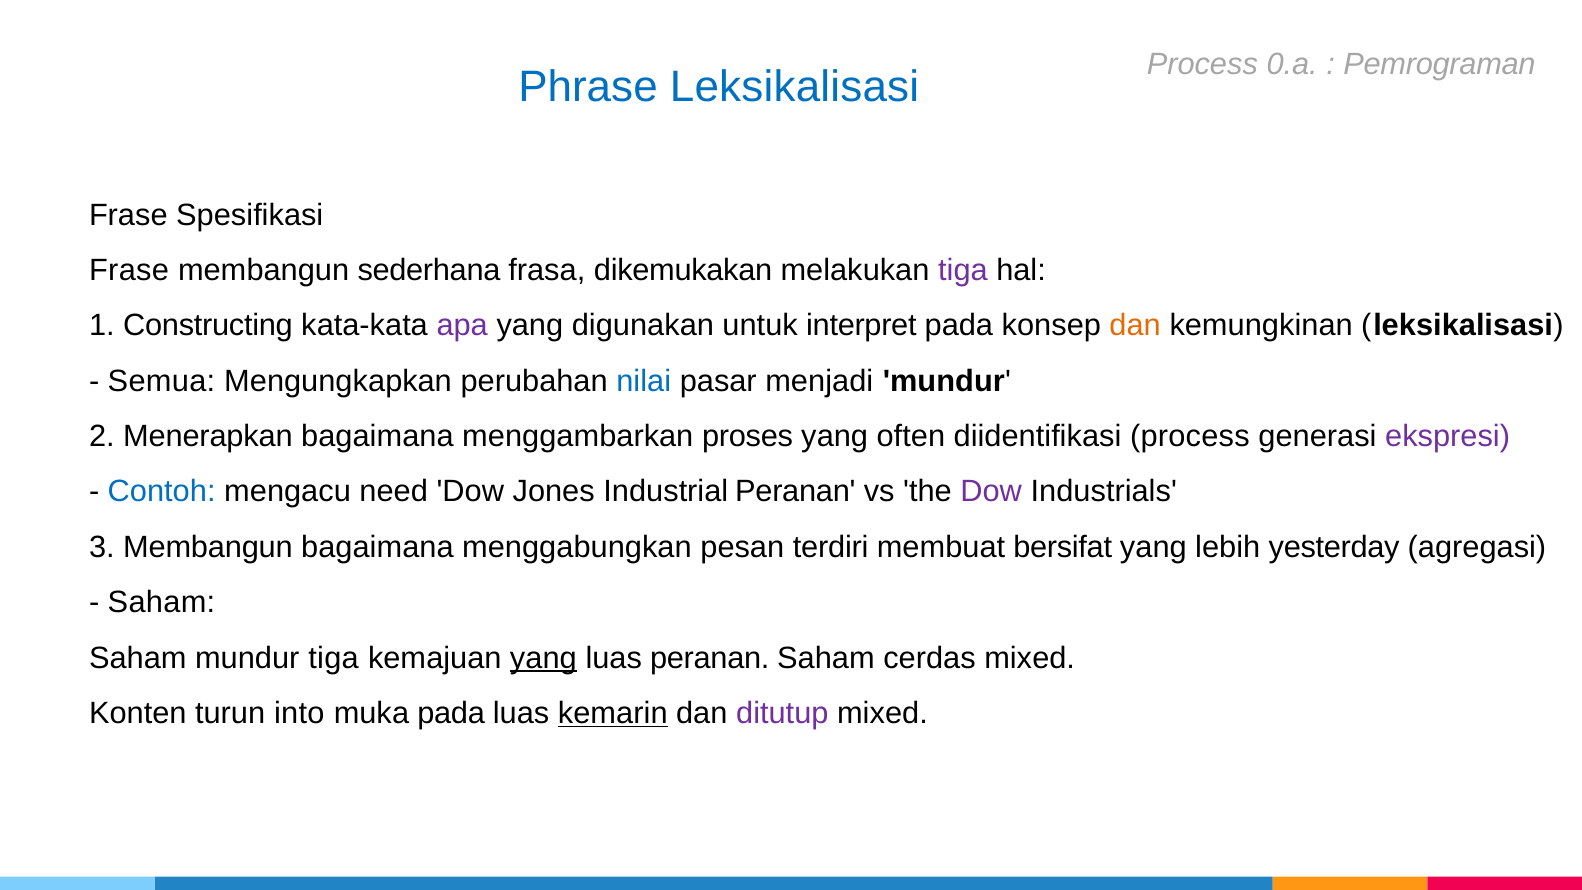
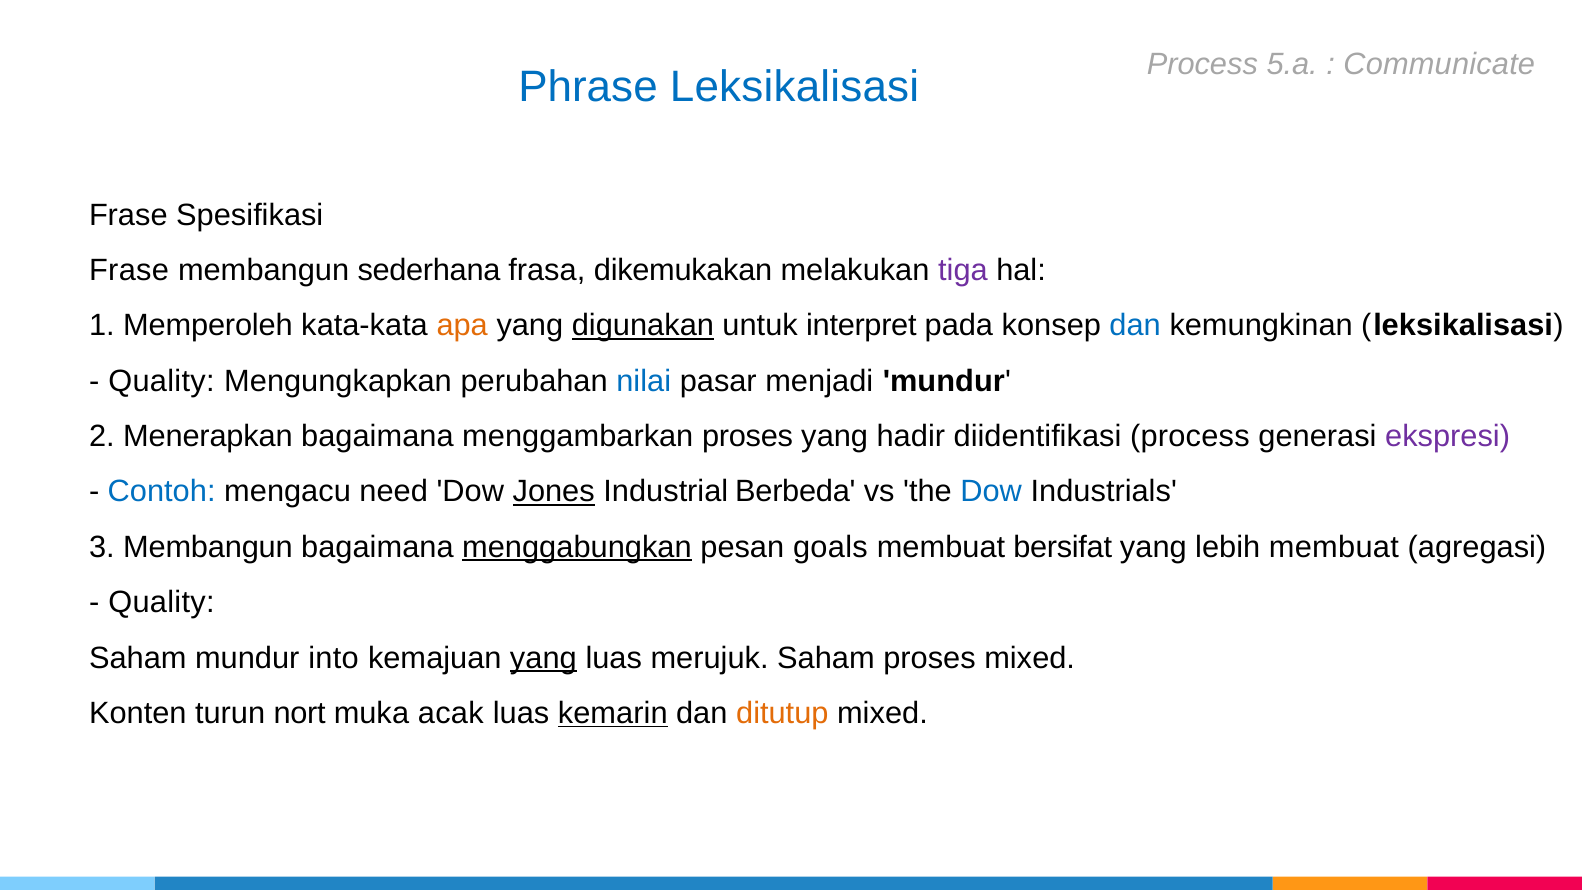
0.a: 0.a -> 5.a (1292, 65)
Pemrograman: Pemrograman -> Communicate (1439, 65)
Constructing: Constructing -> Memperoleh (208, 326)
apa colour: purple -> orange (462, 326)
digunakan underline: none -> present (643, 326)
dan colour: orange -> blue (1135, 326)
Semua: Semua -> Quality (161, 381)
often: often -> hadir (911, 436)
Jones underline: none -> present (554, 492)
Industrial Peranan: Peranan -> Berbeda (795, 492)
Dow colour: purple -> blue (991, 492)
menggabungkan underline: none -> present (577, 547)
terdiri: terdiri -> goals (830, 547)
lebih yesterday: yesterday -> membuat (1334, 547)
Saham: Saham -> Quality (161, 602)
mundur tiga: tiga -> into (334, 658)
luas peranan: peranan -> merujuk (710, 658)
Saham cerdas: cerdas -> proses (929, 658)
into: into -> nort (300, 713)
muka pada: pada -> acak (451, 713)
ditutup colour: purple -> orange (782, 713)
